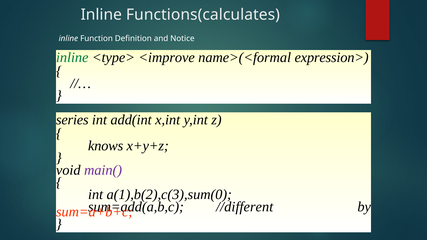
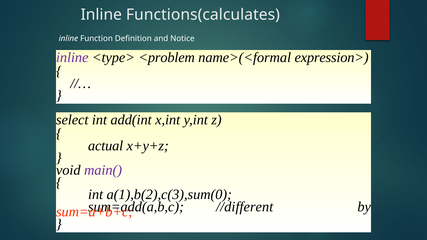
inline colour: green -> purple (72, 58)
<improve: <improve -> <problem (167, 58)
series: series -> select (72, 120)
knows: knows -> actual (106, 146)
